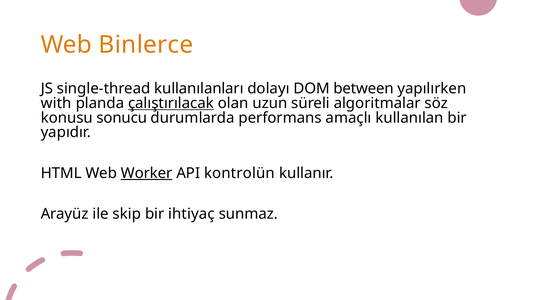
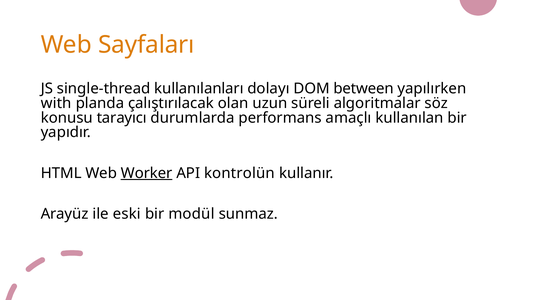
Binlerce: Binlerce -> Sayfaları (146, 45)
çalıştırılacak underline: present -> none (171, 103)
sonucu: sonucu -> tarayıcı (122, 118)
skip: skip -> eski (127, 214)
ihtiyaç: ihtiyaç -> modül (191, 214)
